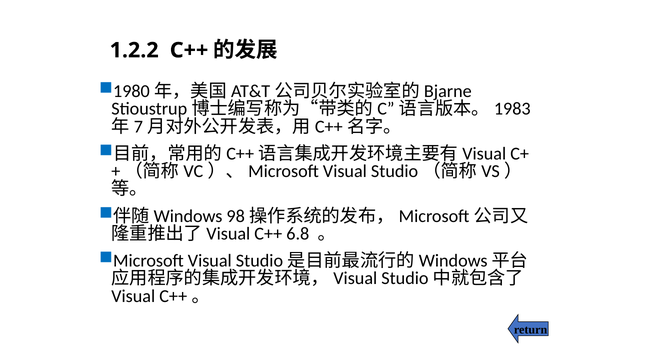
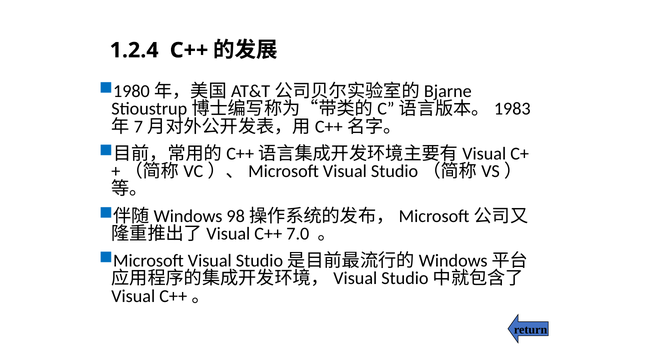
1.2.2: 1.2.2 -> 1.2.4 (134, 50)
6.8: 6.8 -> 7.0 (298, 234)
